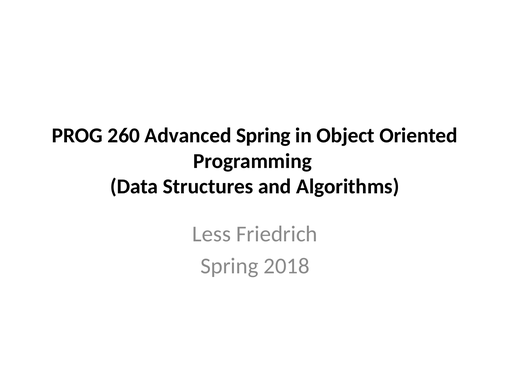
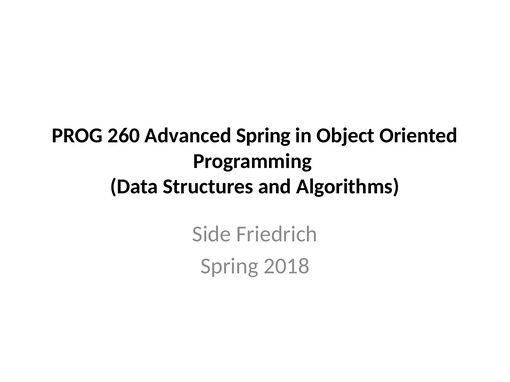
Less: Less -> Side (212, 234)
